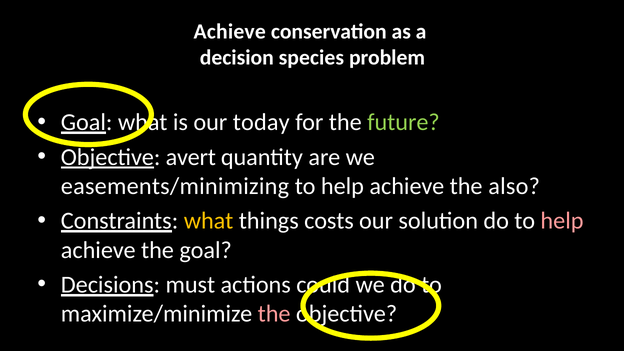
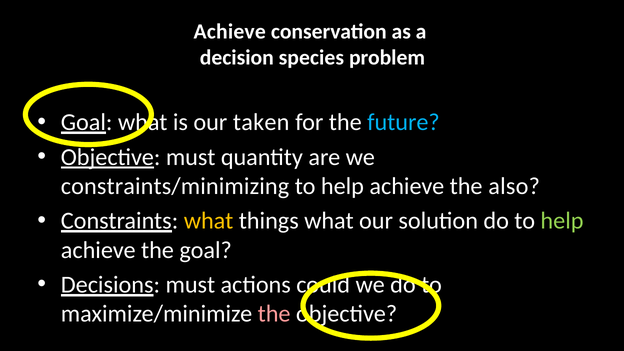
today: today -> taken (261, 122)
future colour: light green -> light blue (403, 122)
Objective avert: avert -> must (191, 157)
easements/minimizing: easements/minimizing -> constraints/minimizing (175, 186)
things costs: costs -> what (329, 221)
help colour: pink -> light green (562, 221)
